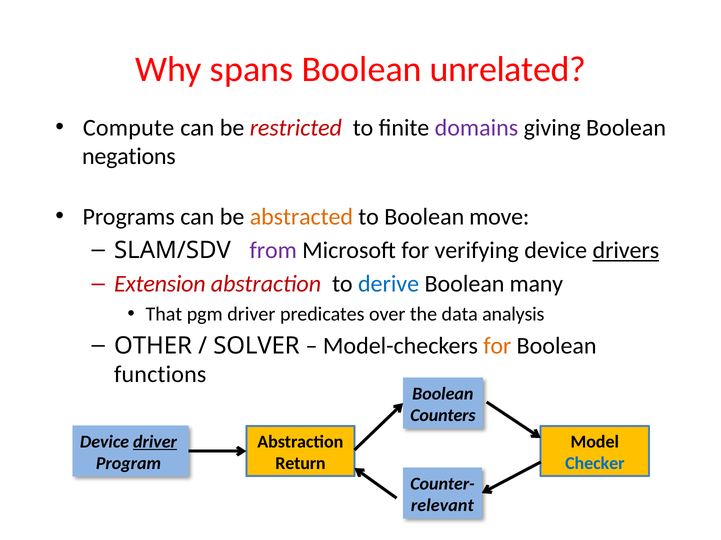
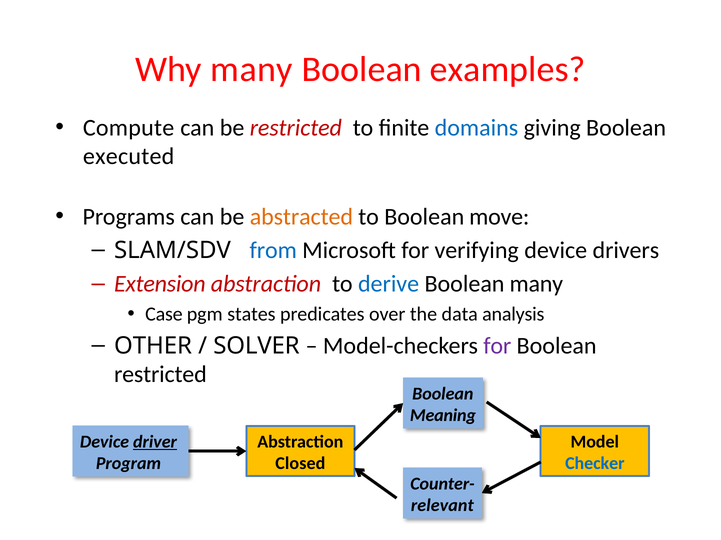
Why spans: spans -> many (252, 69)
unrelated: unrelated -> examples (508, 69)
domains colour: purple -> blue (476, 128)
negations: negations -> executed (129, 157)
from colour: purple -> blue (273, 251)
drivers underline: present -> none (626, 251)
That: That -> Case (164, 315)
pgm driver: driver -> states (251, 315)
for colour: orange -> purple (497, 346)
functions: functions -> restricted (160, 375)
Counters: Counters -> Meaning (443, 416)
Return: Return -> Closed (300, 464)
